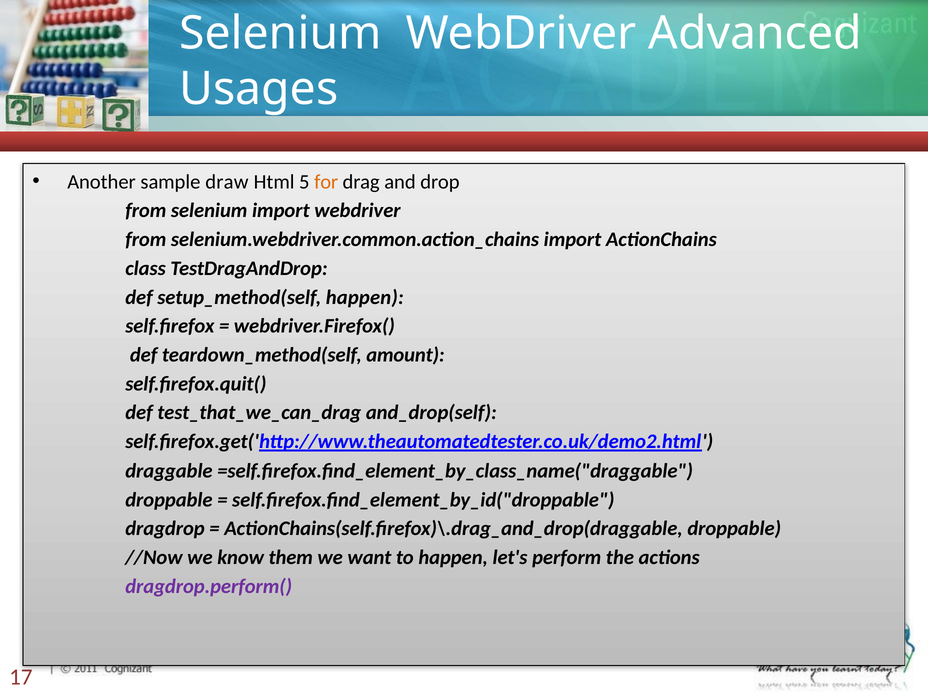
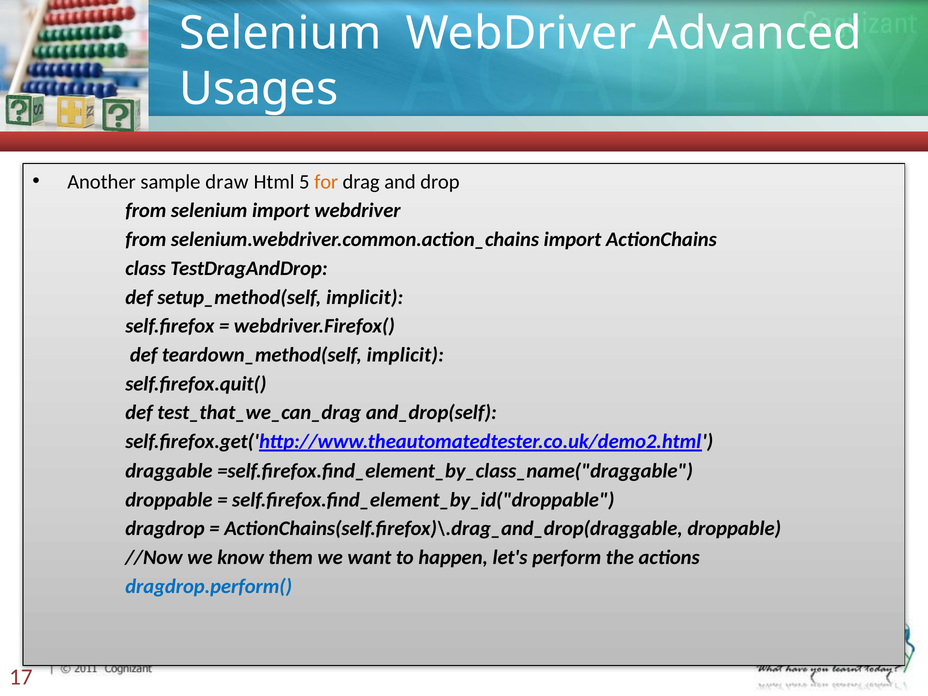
setup_method(self happen: happen -> implicit (365, 297)
teardown_method(self amount: amount -> implicit (405, 355)
dragdrop.perform( colour: purple -> blue (209, 586)
